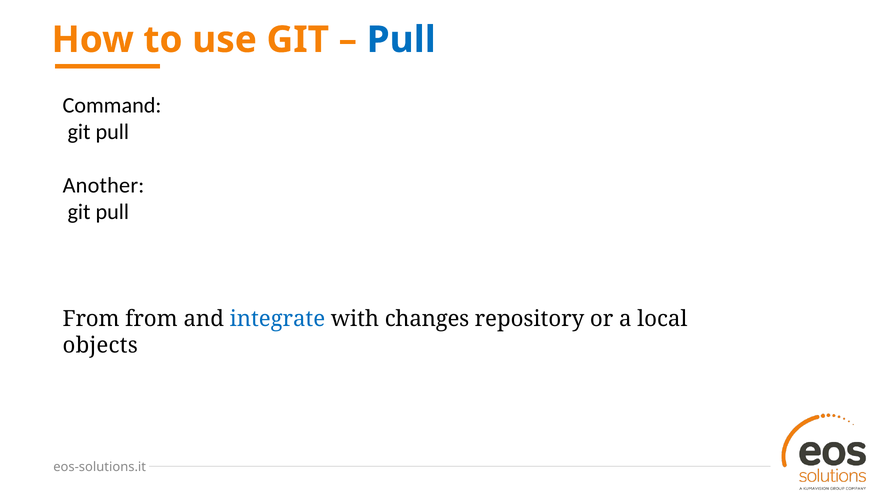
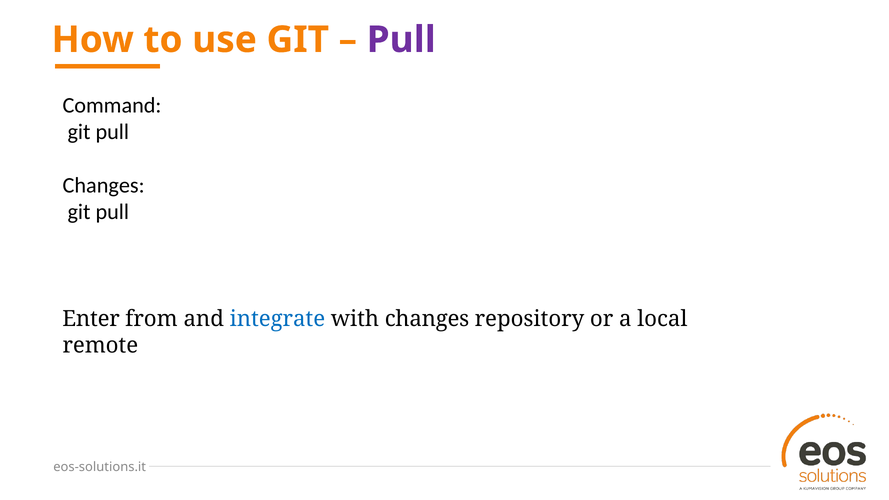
Pull colour: blue -> purple (401, 40)
Another: Another -> Changes (104, 185)
From: From -> Enter (91, 319)
objects: objects -> remote (100, 345)
